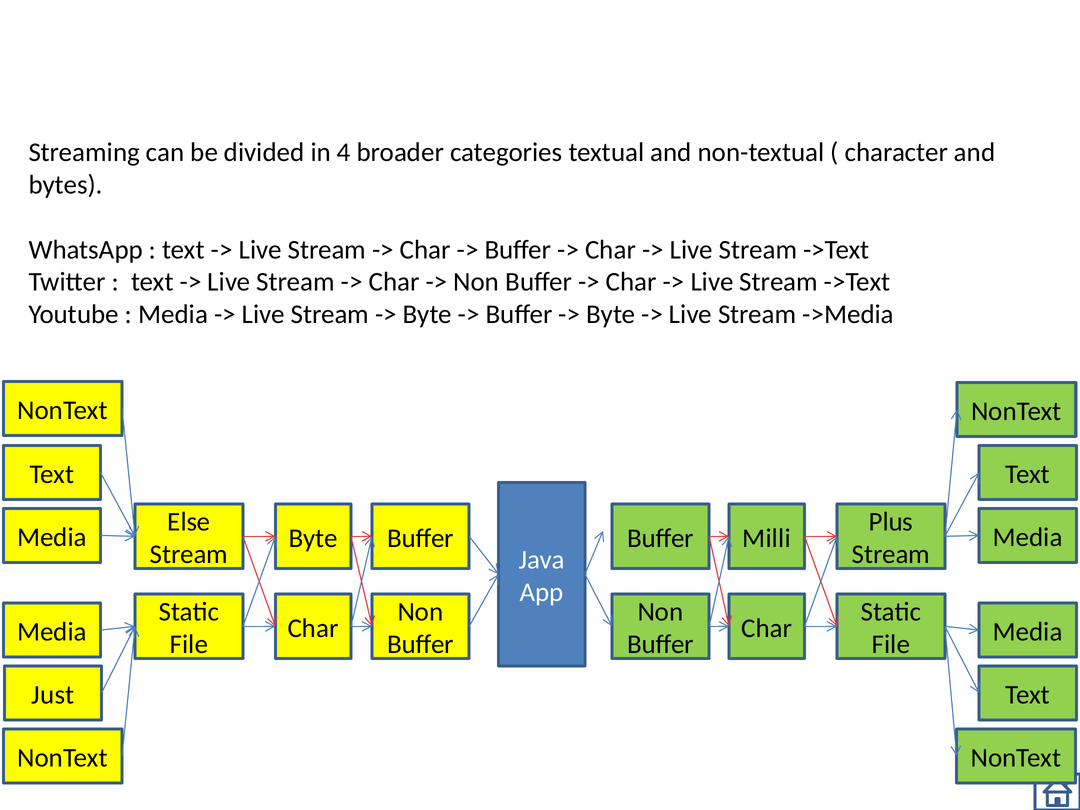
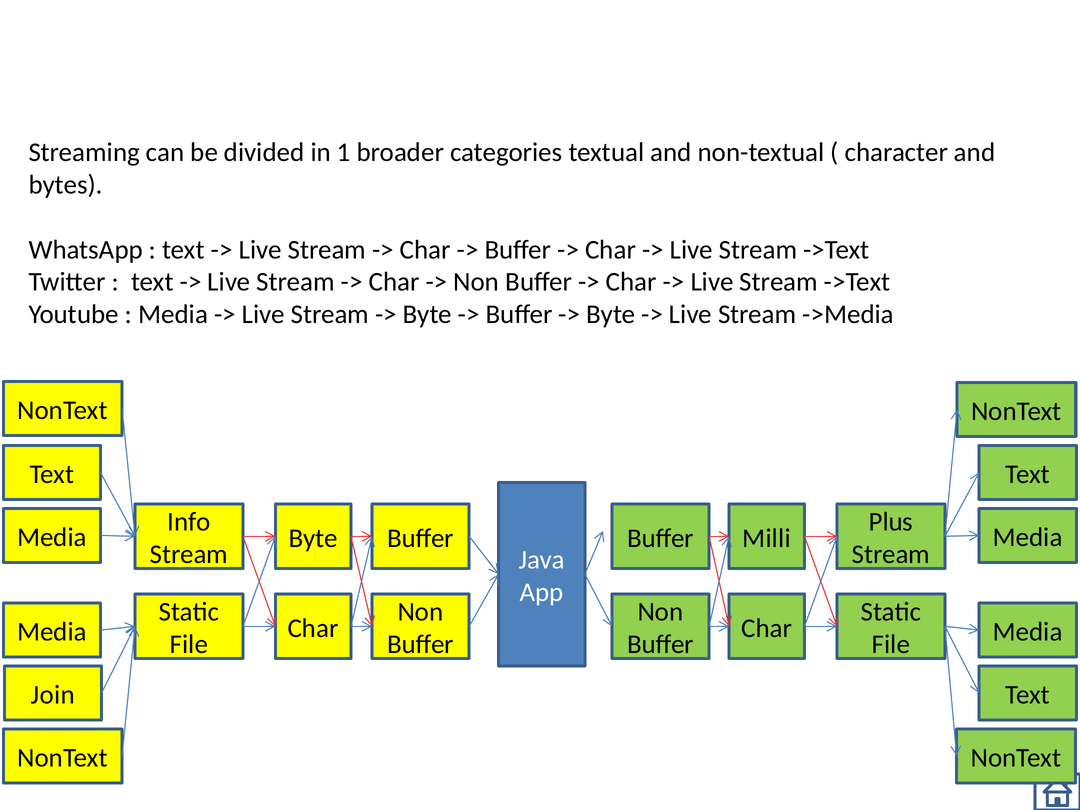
4: 4 -> 1 (344, 152)
Else: Else -> Info (189, 522)
Just: Just -> Join (53, 695)
